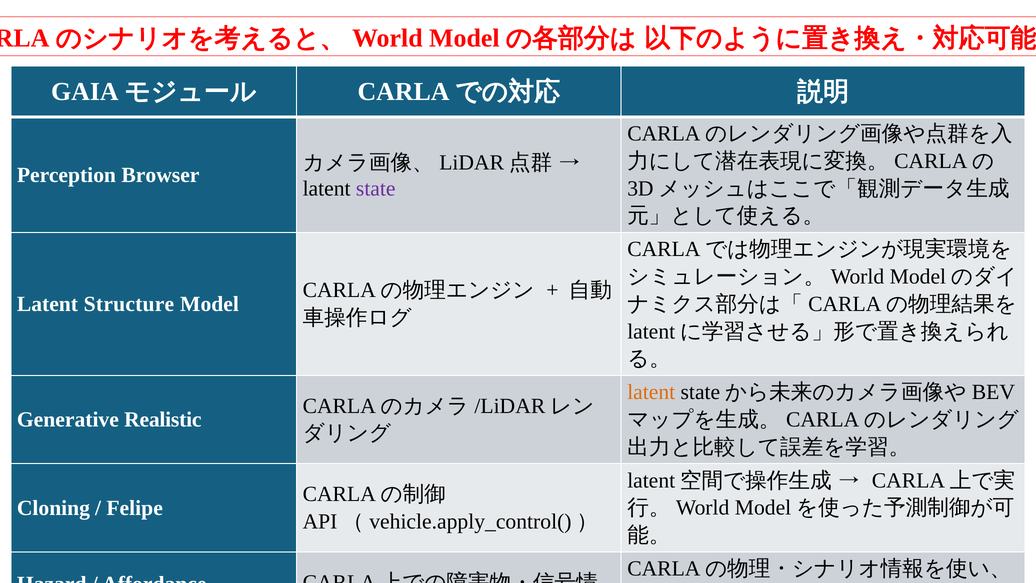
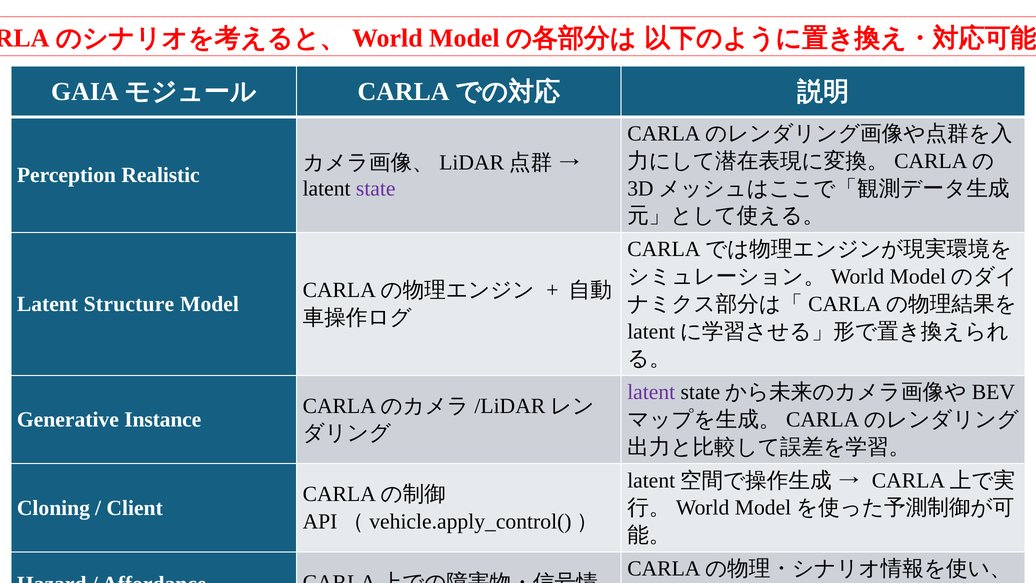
Browser: Browser -> Realistic (161, 175)
latent colour: orange -> purple (651, 392)
Realistic: Realistic -> Instance (163, 420)
Felipe: Felipe -> Client (135, 508)
